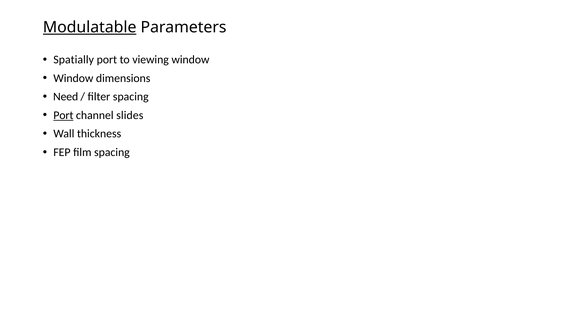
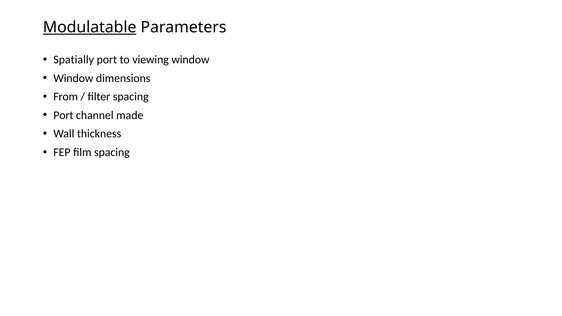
Need: Need -> From (66, 97)
Port underline: present -> none (63, 115)
slides: slides -> made (130, 115)
